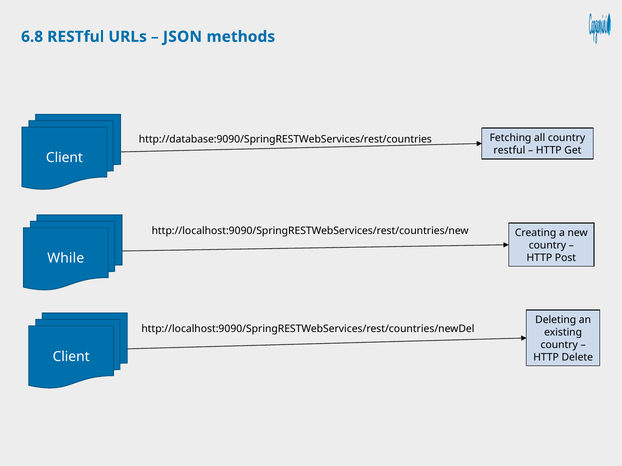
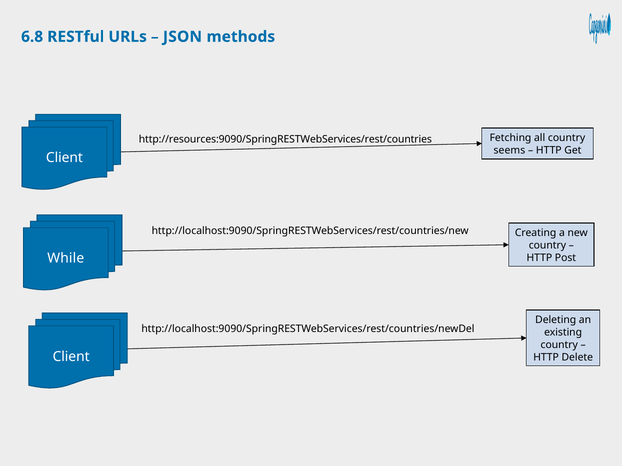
http://database:9090/SpringRESTWebServices/rest/countries: http://database:9090/SpringRESTWebServices/rest/countries -> http://resources:9090/SpringRESTWebServices/rest/countries (285, 140)
restful: restful -> seems (509, 151)
